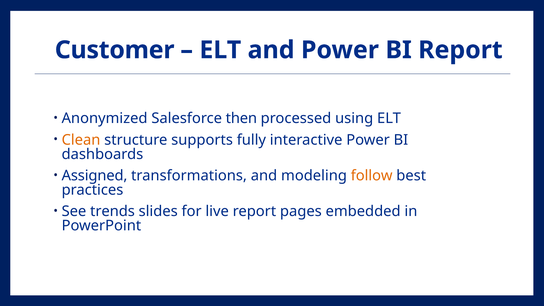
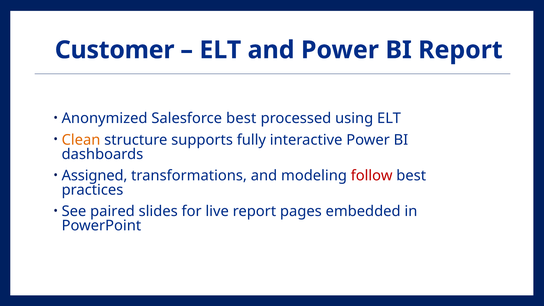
Salesforce then: then -> best (241, 118)
follow colour: orange -> red (372, 176)
trends: trends -> paired (112, 211)
